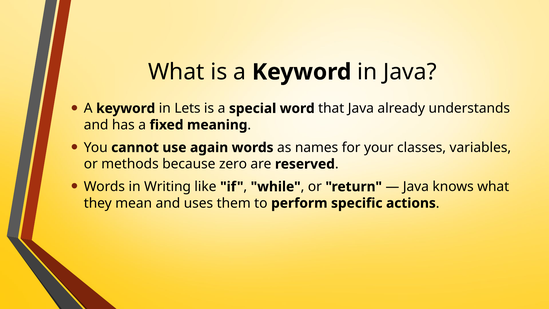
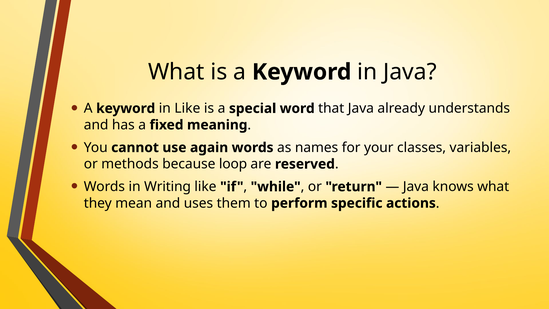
in Lets: Lets -> Like (187, 108)
zero: zero -> loop (233, 164)
